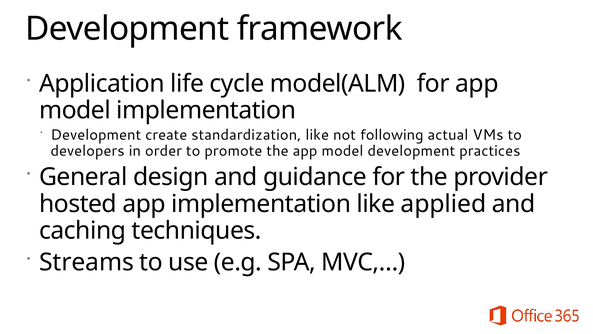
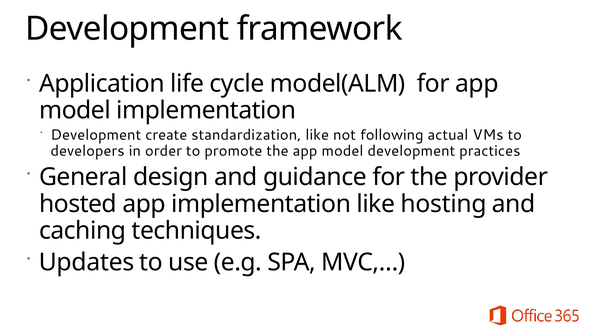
applied: applied -> hosting (444, 204)
Streams: Streams -> Updates (87, 262)
